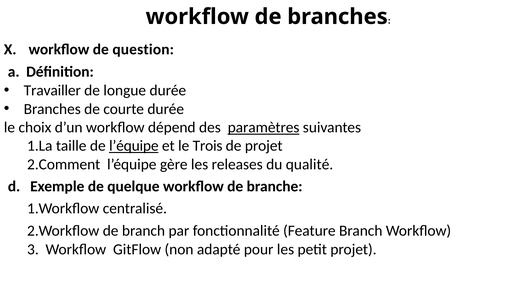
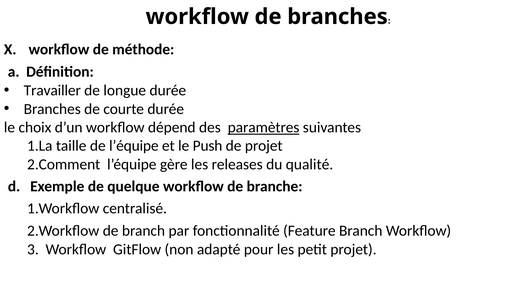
question: question -> méthode (143, 50)
l’équipe underline: present -> none (134, 146)
Trois: Trois -> Push (208, 146)
